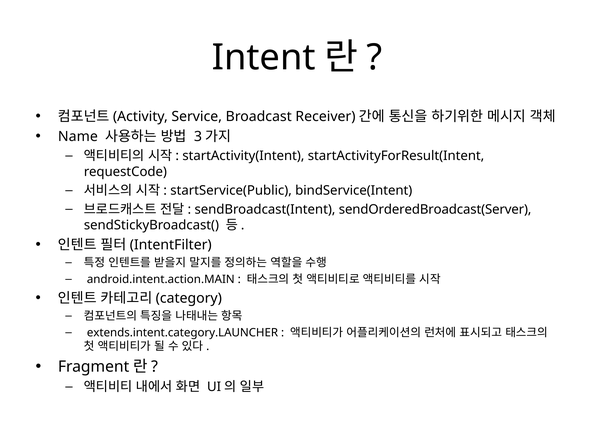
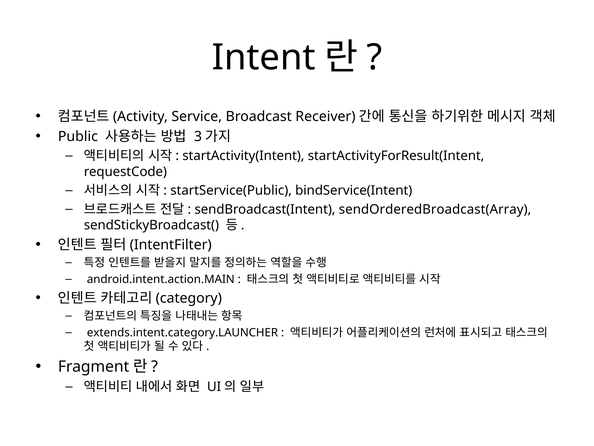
Name: Name -> Public (78, 136)
sendOrderedBroadcast(Server: sendOrderedBroadcast(Server -> sendOrderedBroadcast(Array (435, 209)
